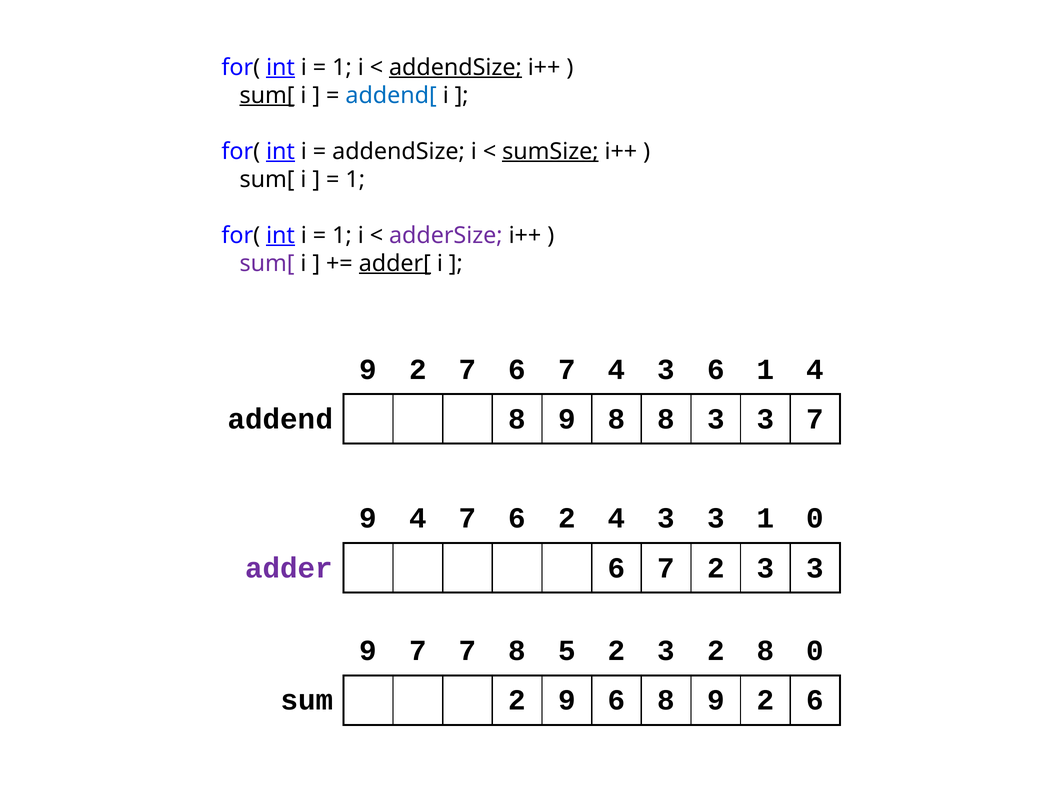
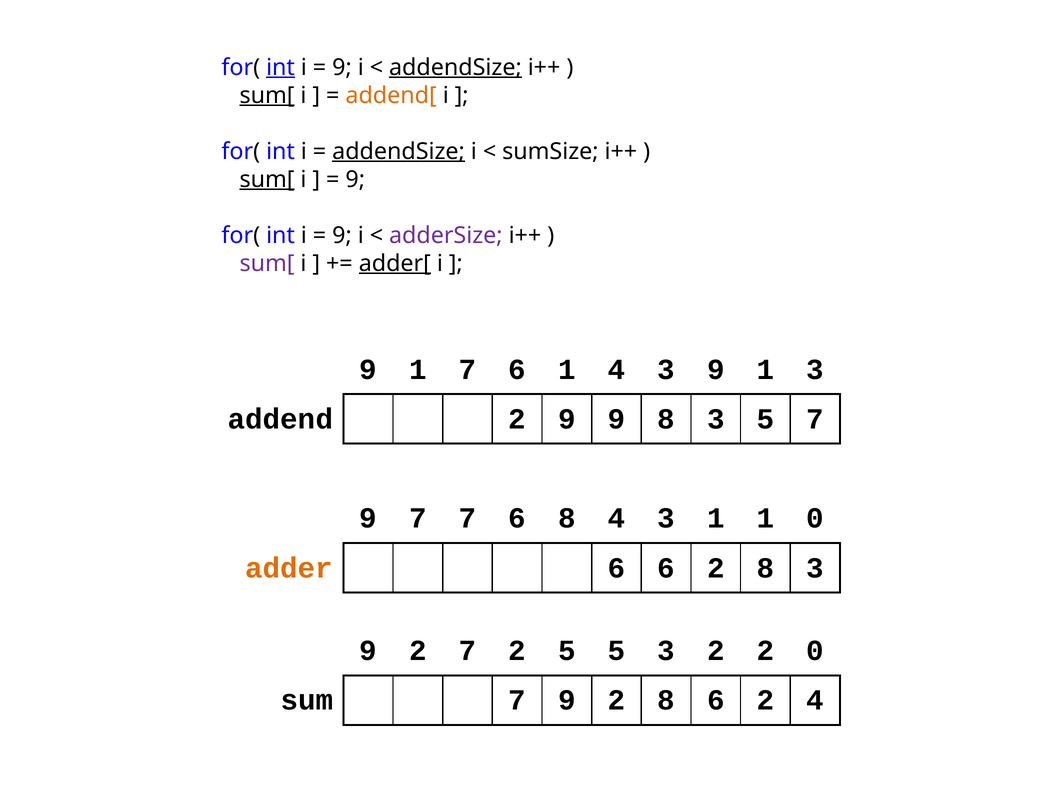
1: 1 -> 9 (342, 67)
addend[ colour: blue -> orange (391, 95)
int underline: present -> none (281, 151)
addendSize underline: none -> present (399, 151)
sumSize underline: present -> none (550, 151)
sum[ underline: none -> present (267, 179)
1: 1 -> 9 (355, 179)
int underline: present -> none (281, 235)
1: 1 -> 9 (342, 235)
2: 2 -> 1 (418, 370)
7 6 7: 7 -> 1 (567, 370)
4 3 6: 6 -> 9 (716, 370)
1 4: 4 -> 3 (815, 370)
addend 8: 8 -> 2 (517, 419)
9 8: 8 -> 9 (617, 419)
8 3 3: 3 -> 5 (765, 419)
9 4: 4 -> 7 (418, 518)
6 2: 2 -> 8 (567, 518)
4 3 3: 3 -> 1 (716, 518)
adder colour: purple -> orange (289, 568)
7: 7 -> 6 (666, 568)
3: 3 -> 8 (765, 568)
7: 7 -> 2 (418, 651)
7 8: 8 -> 2 (517, 651)
5 2: 2 -> 5 (617, 651)
2 8: 8 -> 2 (765, 651)
sum 2: 2 -> 7 (517, 701)
6: 6 -> 2 (617, 701)
9: 9 -> 6 (716, 701)
2 6: 6 -> 4 (815, 701)
